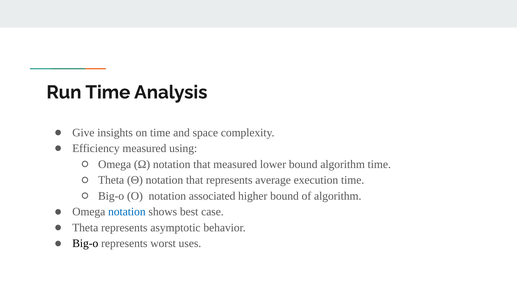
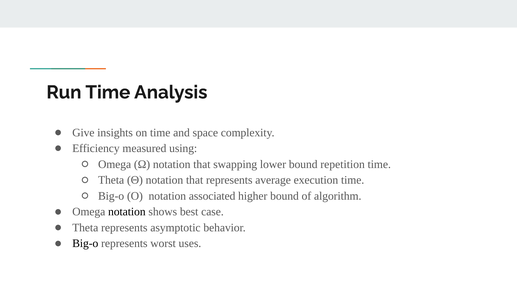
that measured: measured -> swapping (235, 164)
bound algorithm: algorithm -> repetition (343, 164)
notation colour: blue -> black (127, 212)
